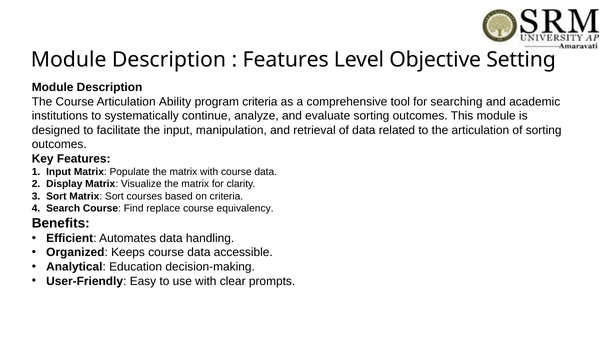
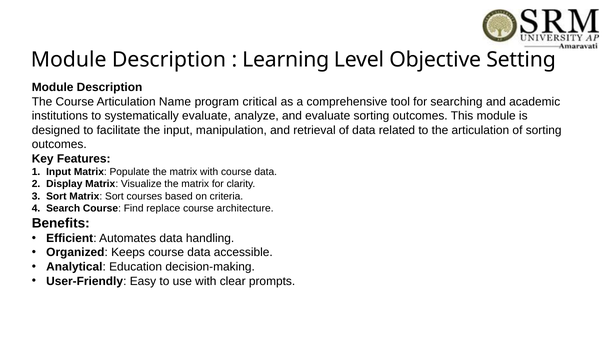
Features: Features -> Learning (286, 60)
Ability: Ability -> Name (175, 102)
program criteria: criteria -> critical (260, 102)
systematically continue: continue -> evaluate (207, 116)
equivalency: equivalency -> architecture (245, 209)
